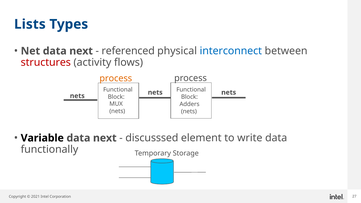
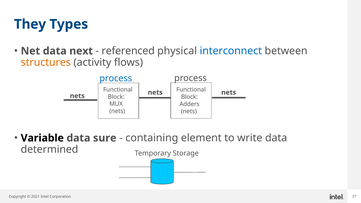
Lists: Lists -> They (30, 24)
structures colour: red -> orange (46, 62)
process colour: orange -> blue (116, 79)
next: next -> sure (105, 138)
discusssed: discusssed -> containing (152, 138)
functionally: functionally -> determined (49, 149)
